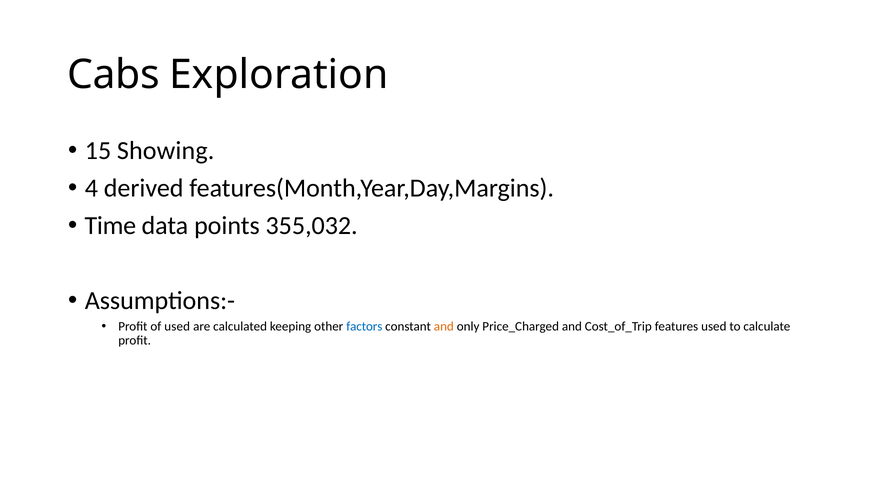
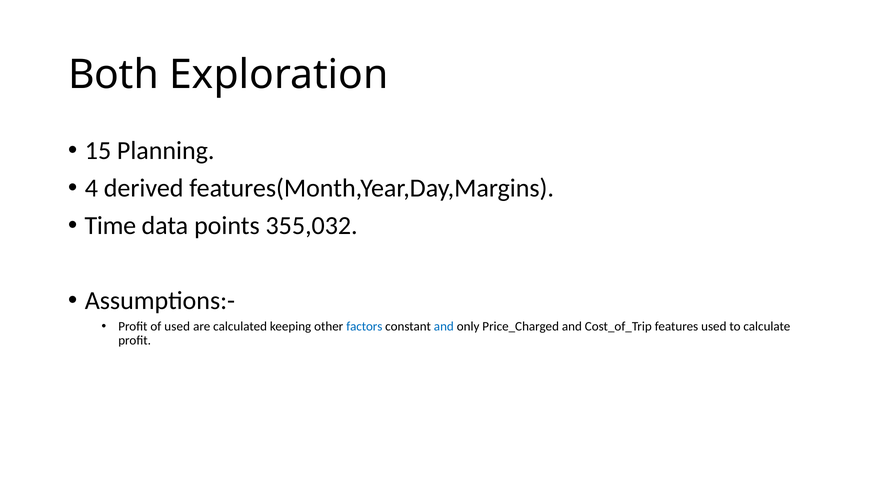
Cabs: Cabs -> Both (113, 75)
Showing: Showing -> Planning (166, 151)
and colour: orange -> blue (444, 327)
